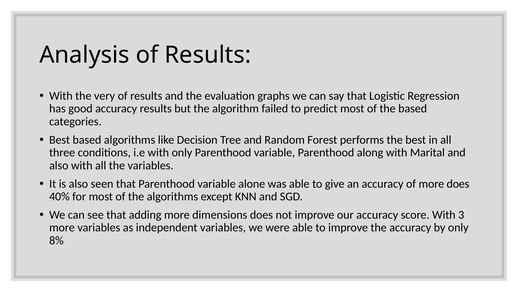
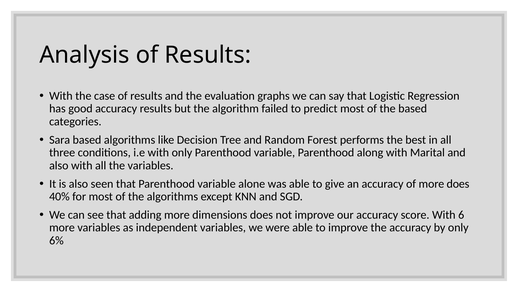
very: very -> case (105, 96)
Best: Best -> Sara (60, 140)
3: 3 -> 6 (461, 214)
8%: 8% -> 6% (56, 240)
